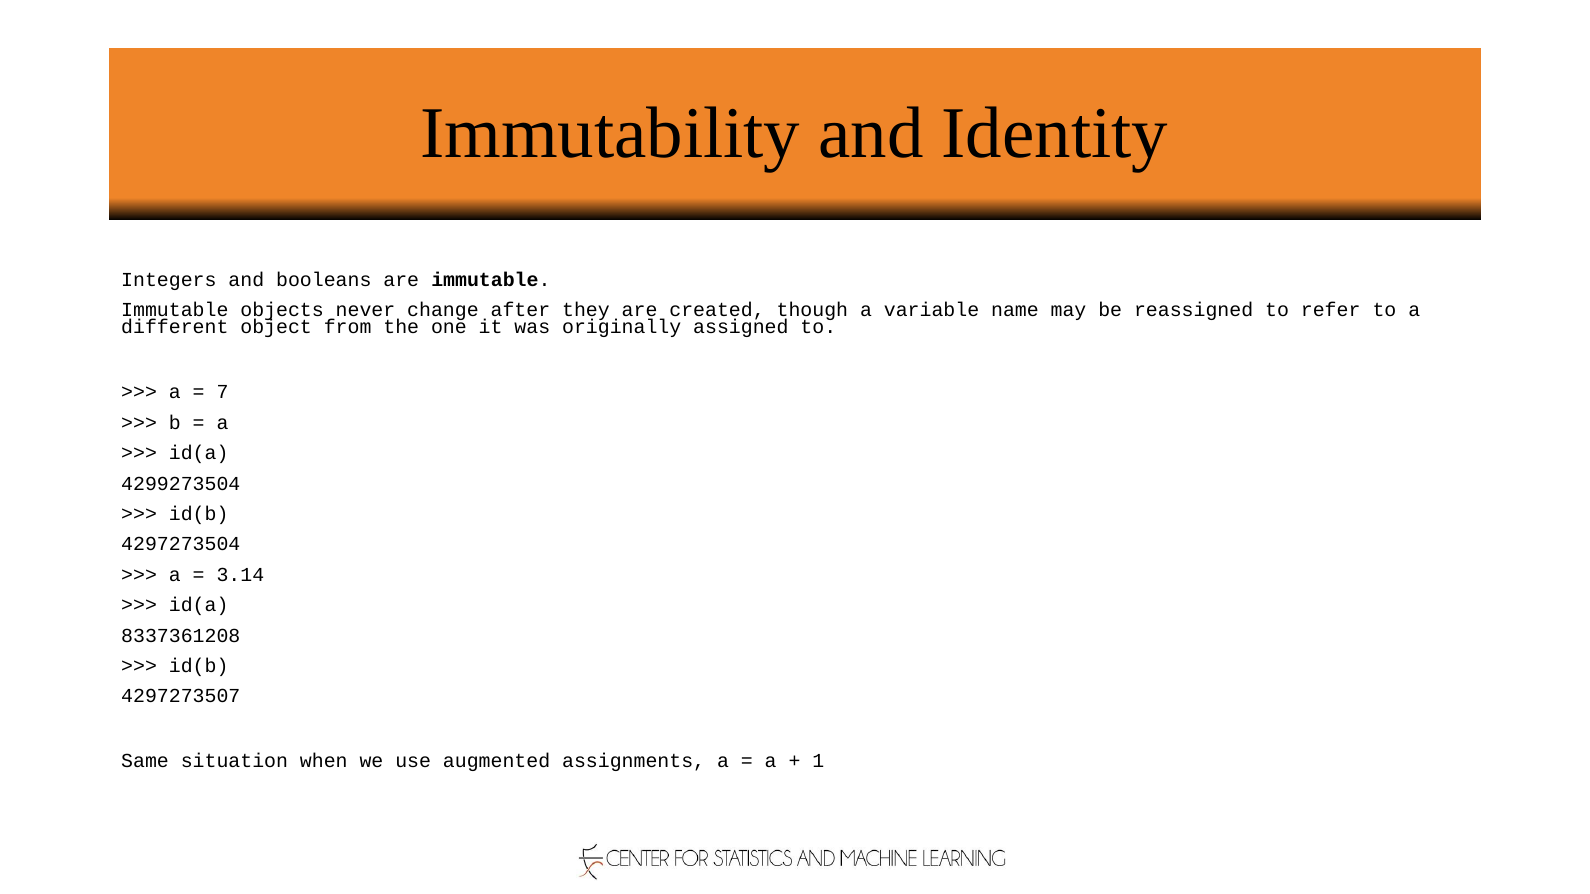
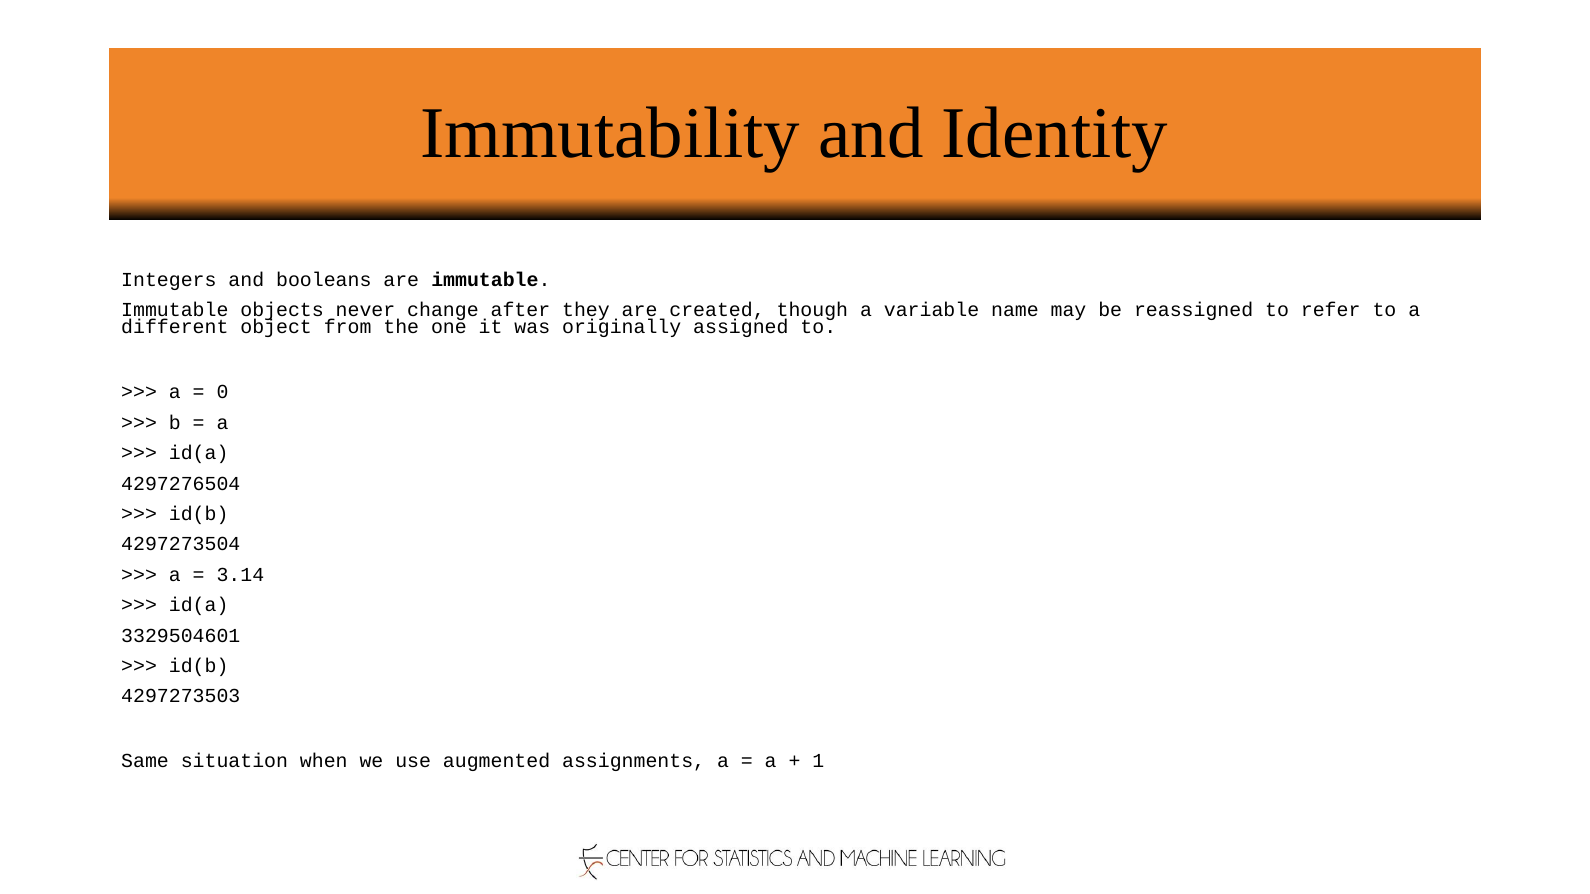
7: 7 -> 0 (223, 392)
4299273504: 4299273504 -> 4297276504 (181, 484)
8337361208: 8337361208 -> 3329504601 (181, 636)
4297273507: 4297273507 -> 4297273503 (181, 697)
